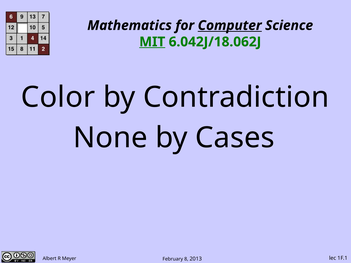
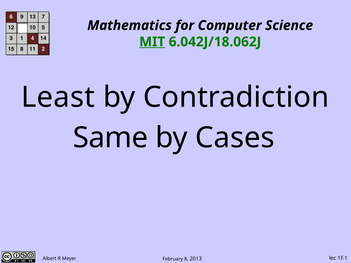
Computer underline: present -> none (230, 25)
Color: Color -> Least (58, 97)
None: None -> Same (111, 138)
